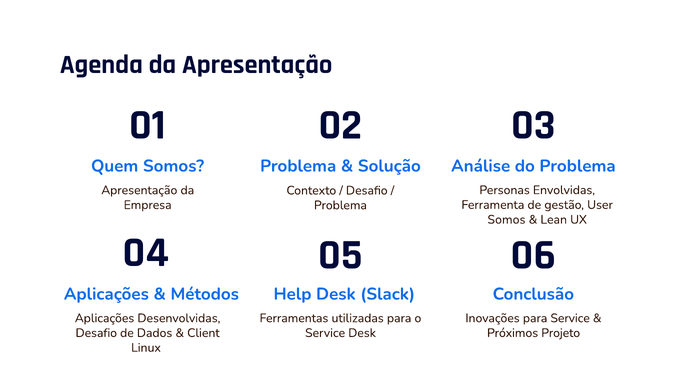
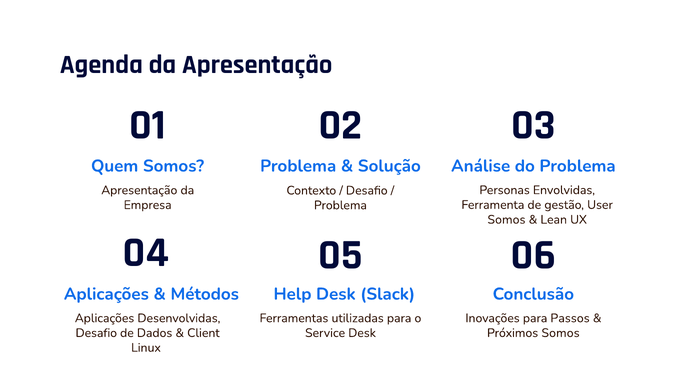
para Service: Service -> Passos (570, 318)
Próximos Projeto: Projeto -> Somos (561, 333)
